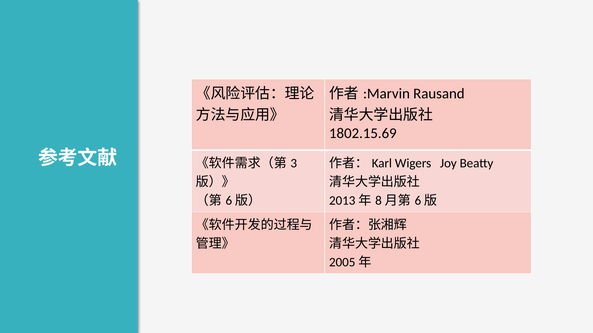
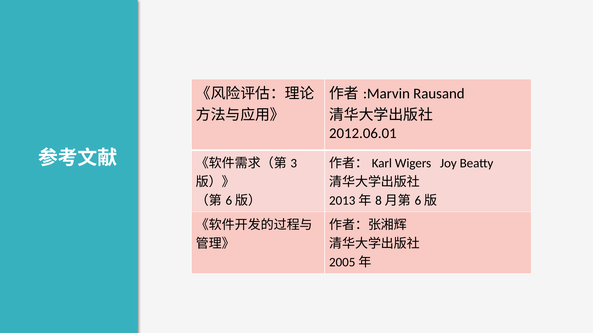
1802.15.69: 1802.15.69 -> 2012.06.01 (363, 134)
